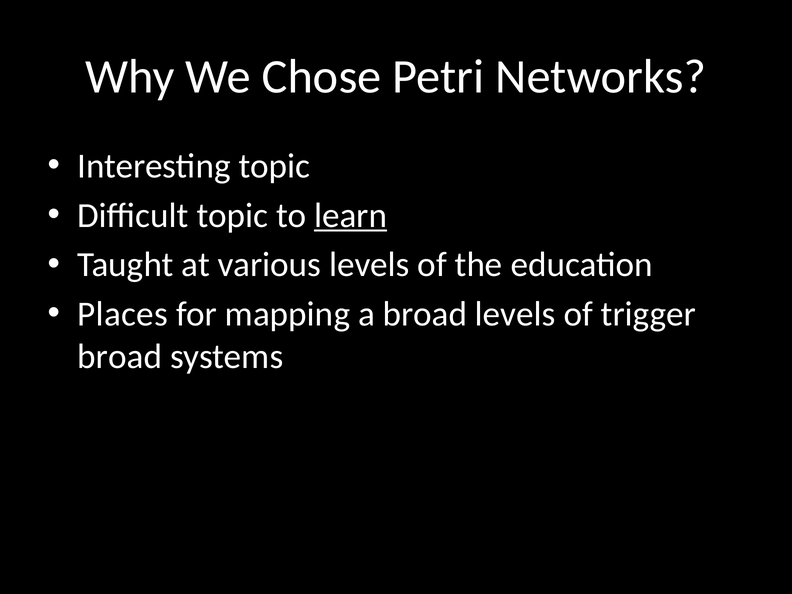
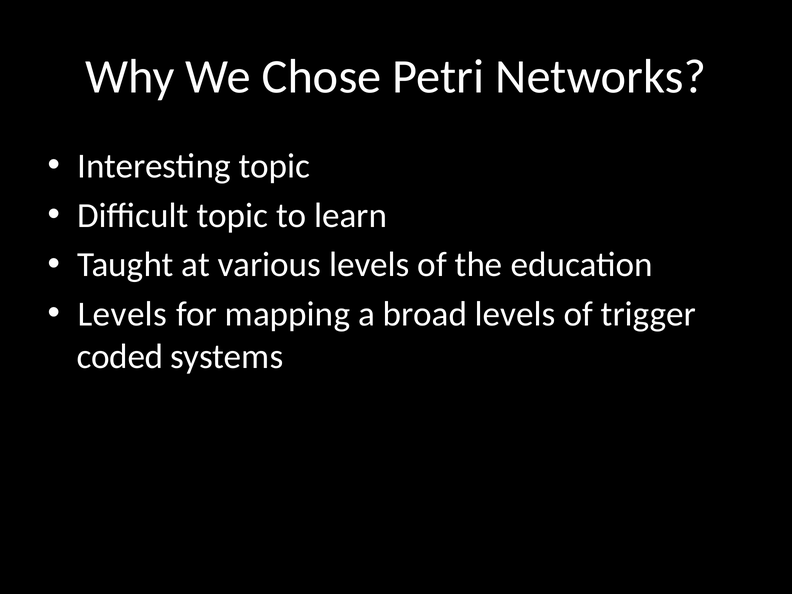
learn underline: present -> none (351, 216)
Places: Places -> Levels (122, 314)
broad: broad -> coded (120, 356)
